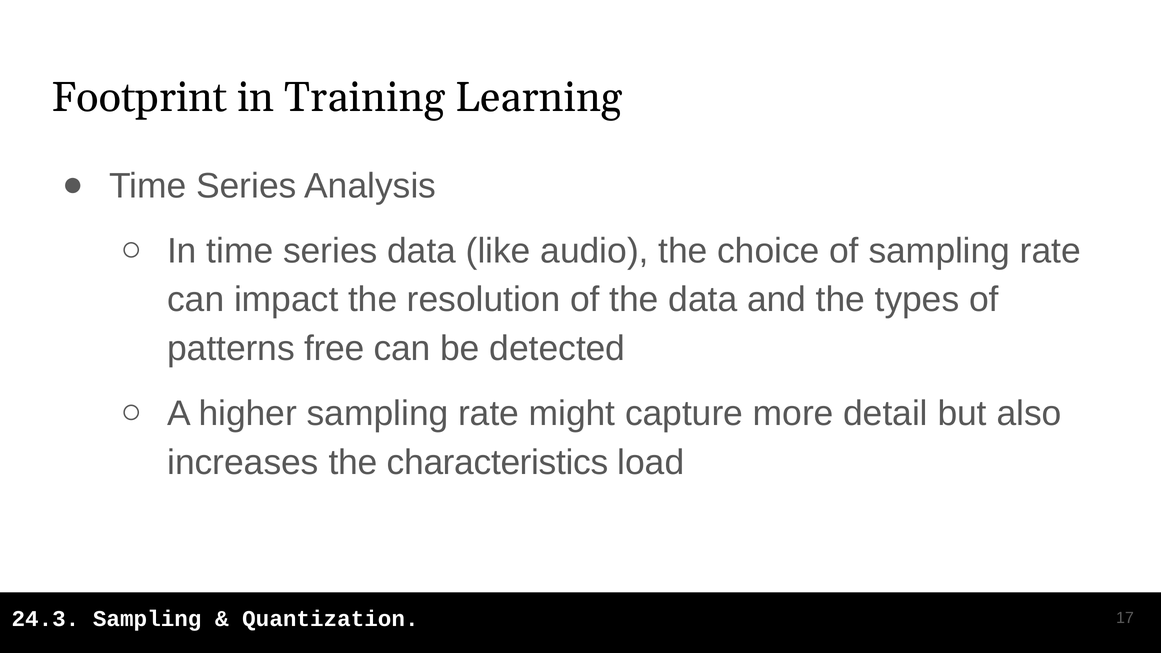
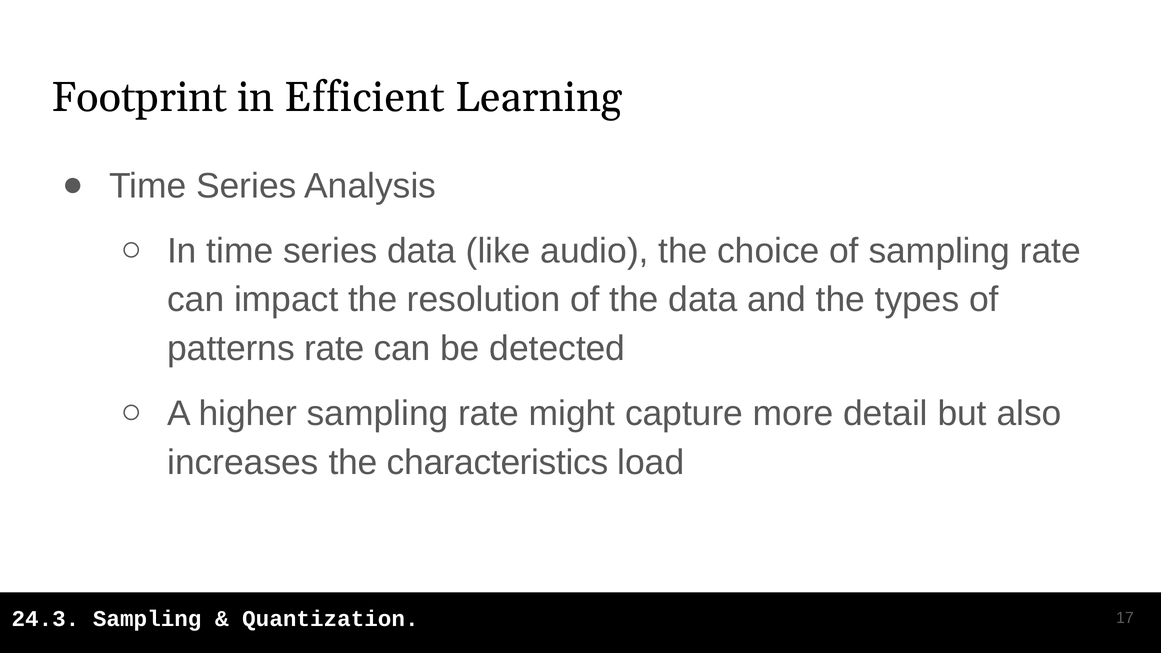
Training: Training -> Efficient (365, 98)
patterns free: free -> rate (334, 349)
